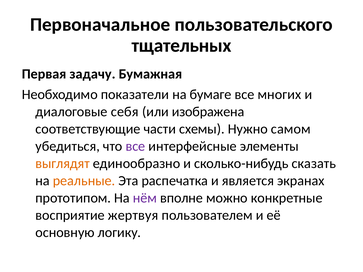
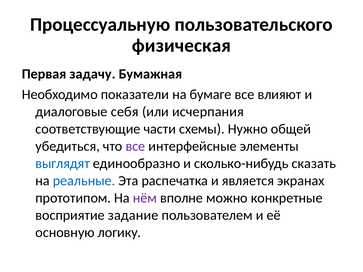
Первоначальное: Первоначальное -> Процессуальную (100, 25)
тщательных: тщательных -> физическая (181, 46)
многих: многих -> влияют (279, 95)
изображена: изображена -> исчерпания (208, 112)
самом: самом -> общей (291, 129)
выглядят colour: orange -> blue (63, 164)
реальные colour: orange -> blue (84, 181)
жертвуя: жертвуя -> задание (133, 215)
